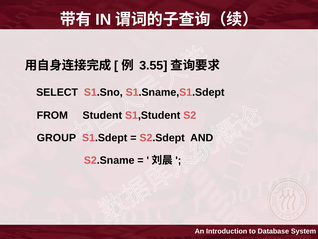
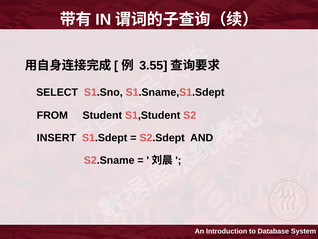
GROUP: GROUP -> INSERT (56, 137)
